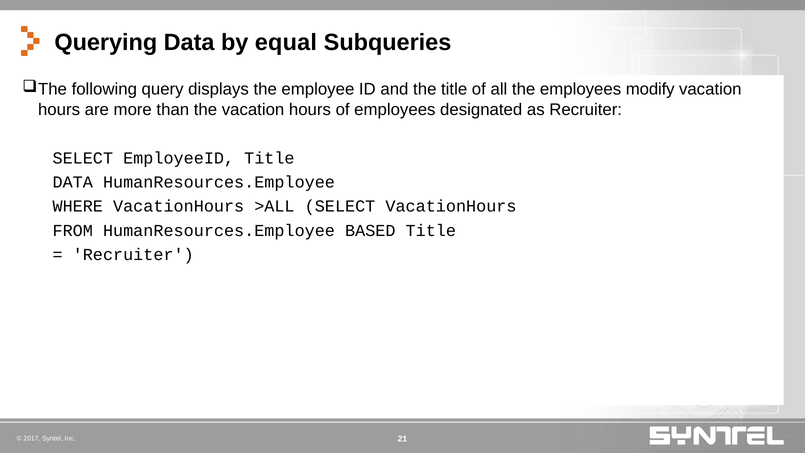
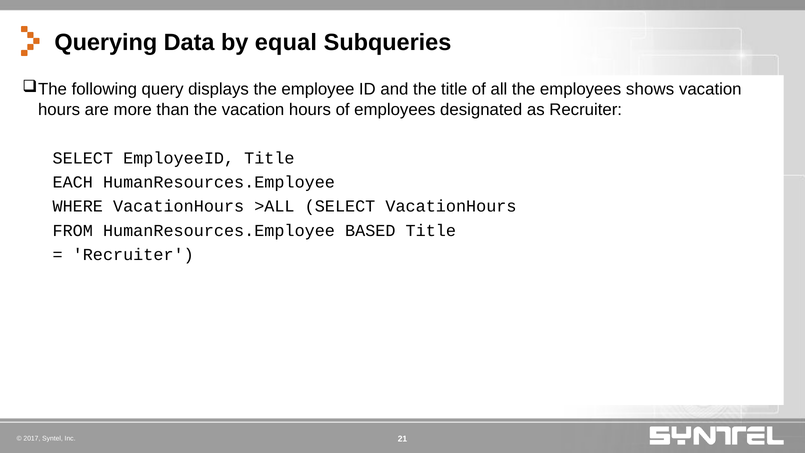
modify: modify -> shows (650, 89)
DATA: DATA -> EACH (73, 182)
